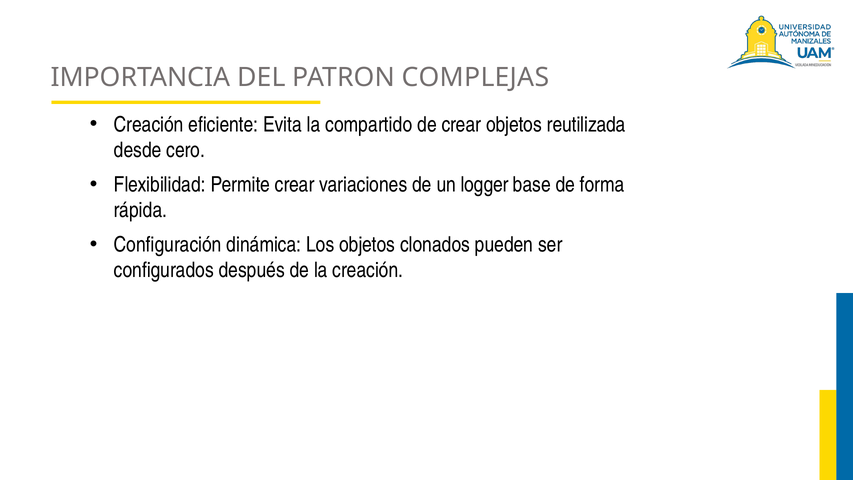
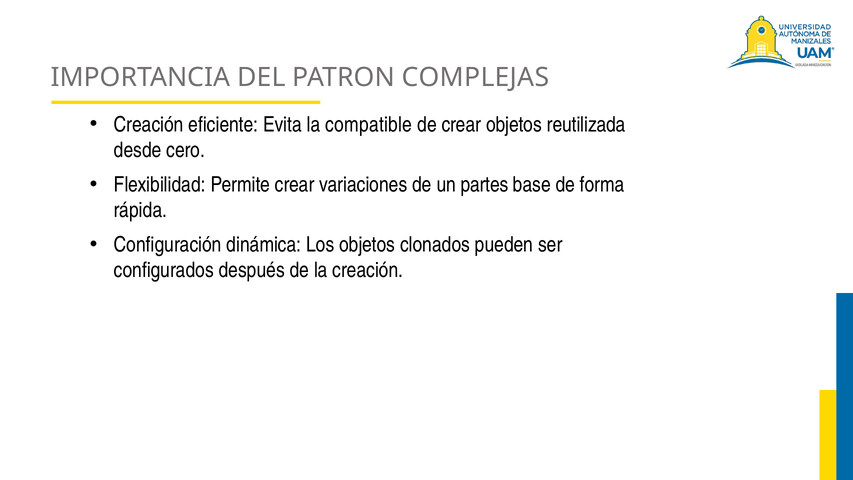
compartido: compartido -> compatible (369, 125)
logger: logger -> partes (485, 185)
